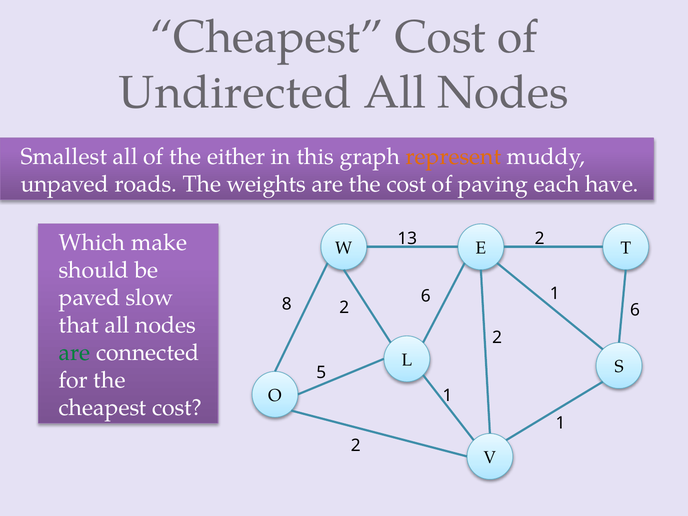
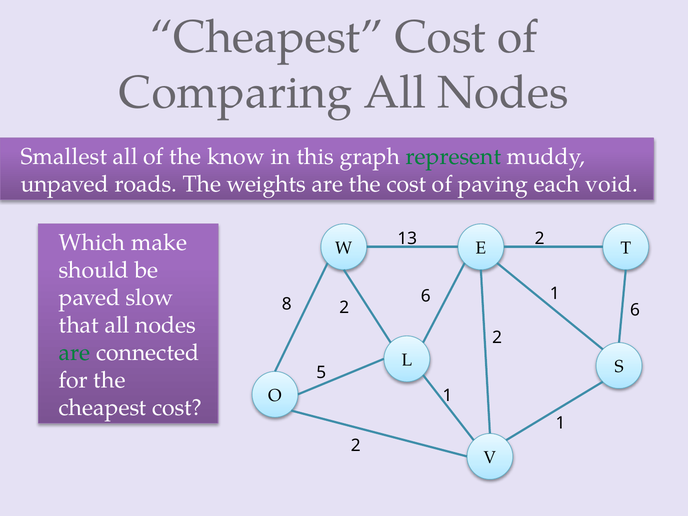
Undirected: Undirected -> Comparing (236, 93)
either: either -> know (236, 157)
represent colour: orange -> green (453, 157)
have: have -> void (612, 184)
